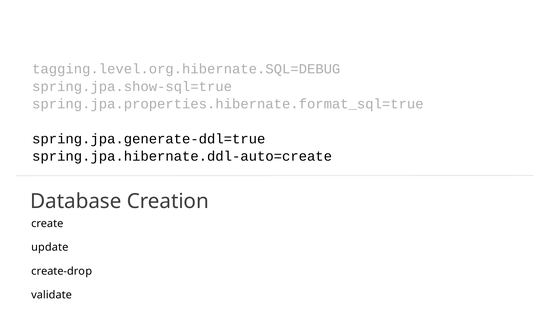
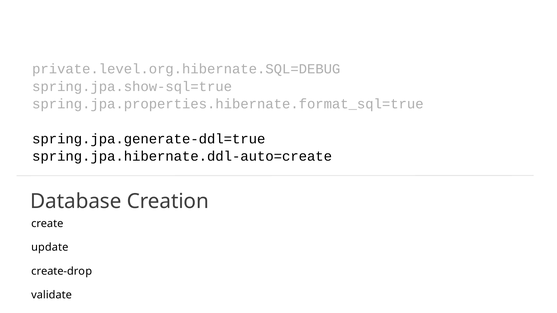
tagging.level.org.hibernate.SQL=DEBUG: tagging.level.org.hibernate.SQL=DEBUG -> private.level.org.hibernate.SQL=DEBUG (186, 69)
